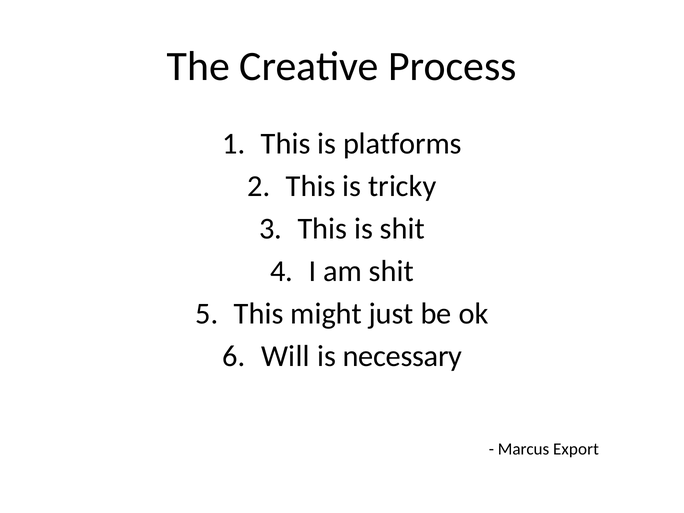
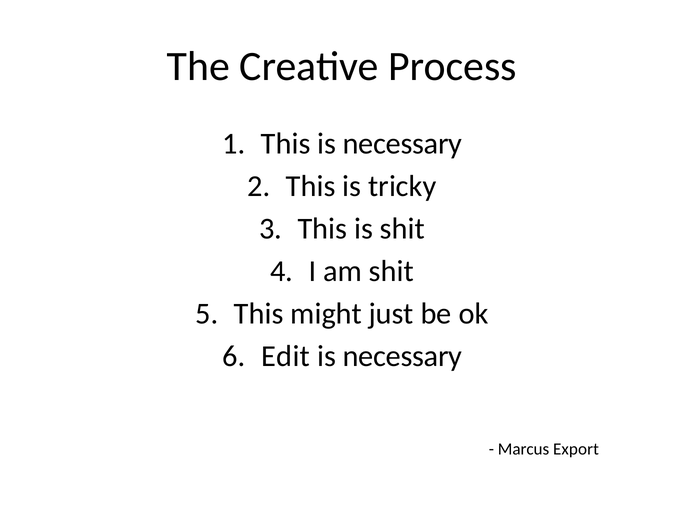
This is platforms: platforms -> necessary (402, 143)
Will: Will -> Edit (286, 356)
